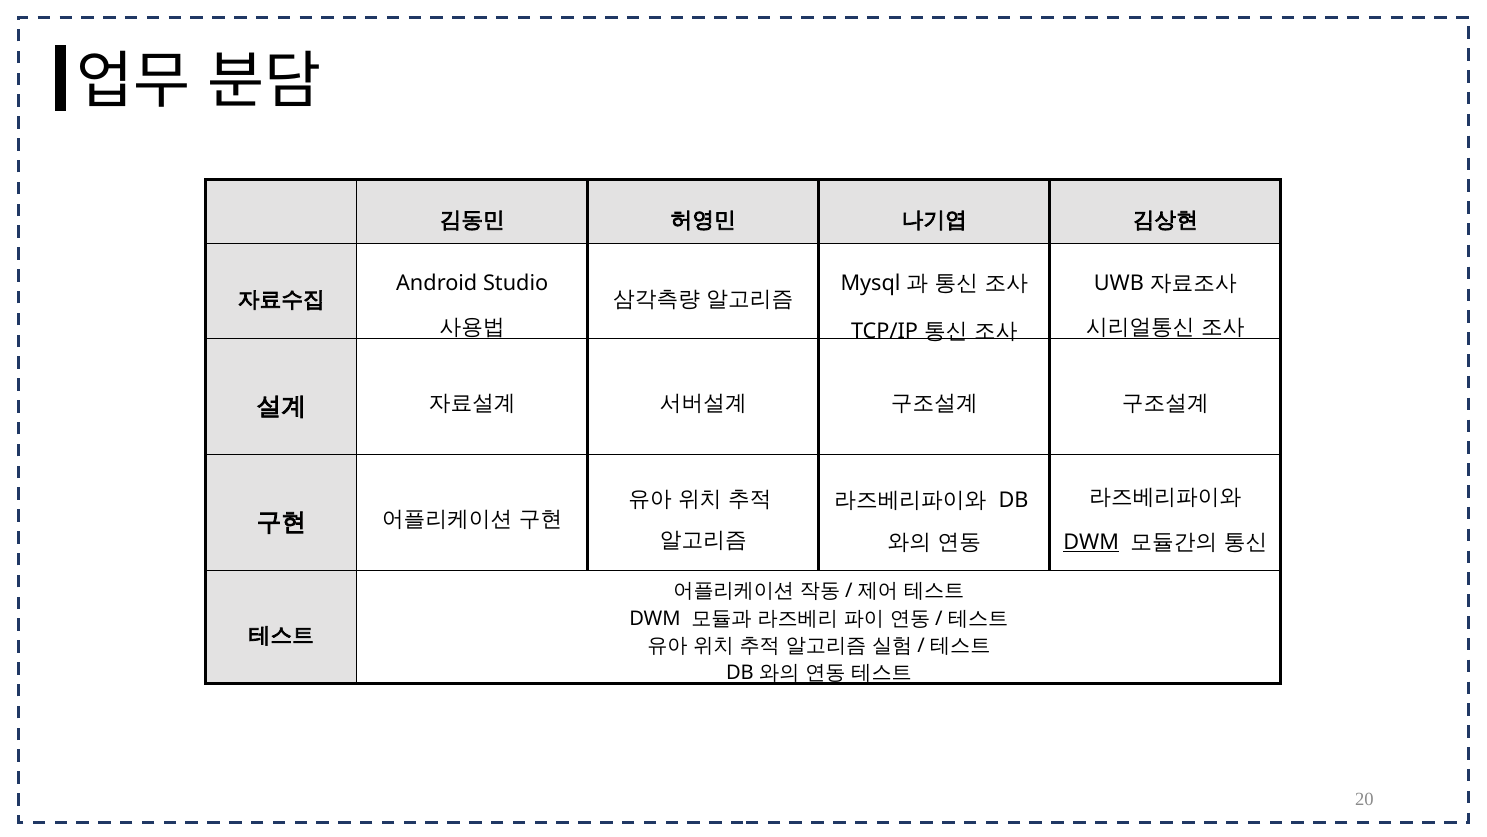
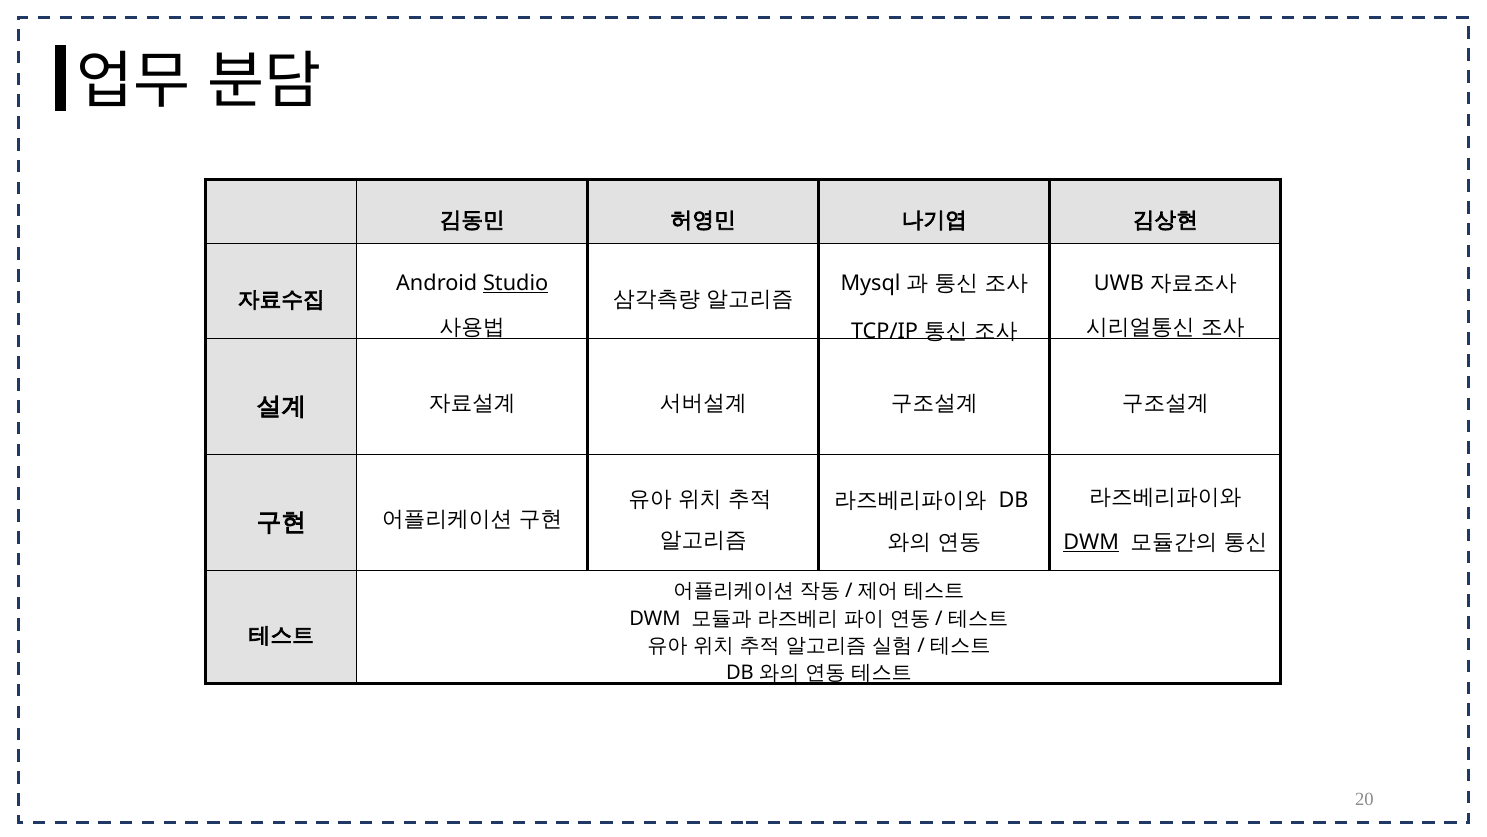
Studio underline: none -> present (516, 283)
